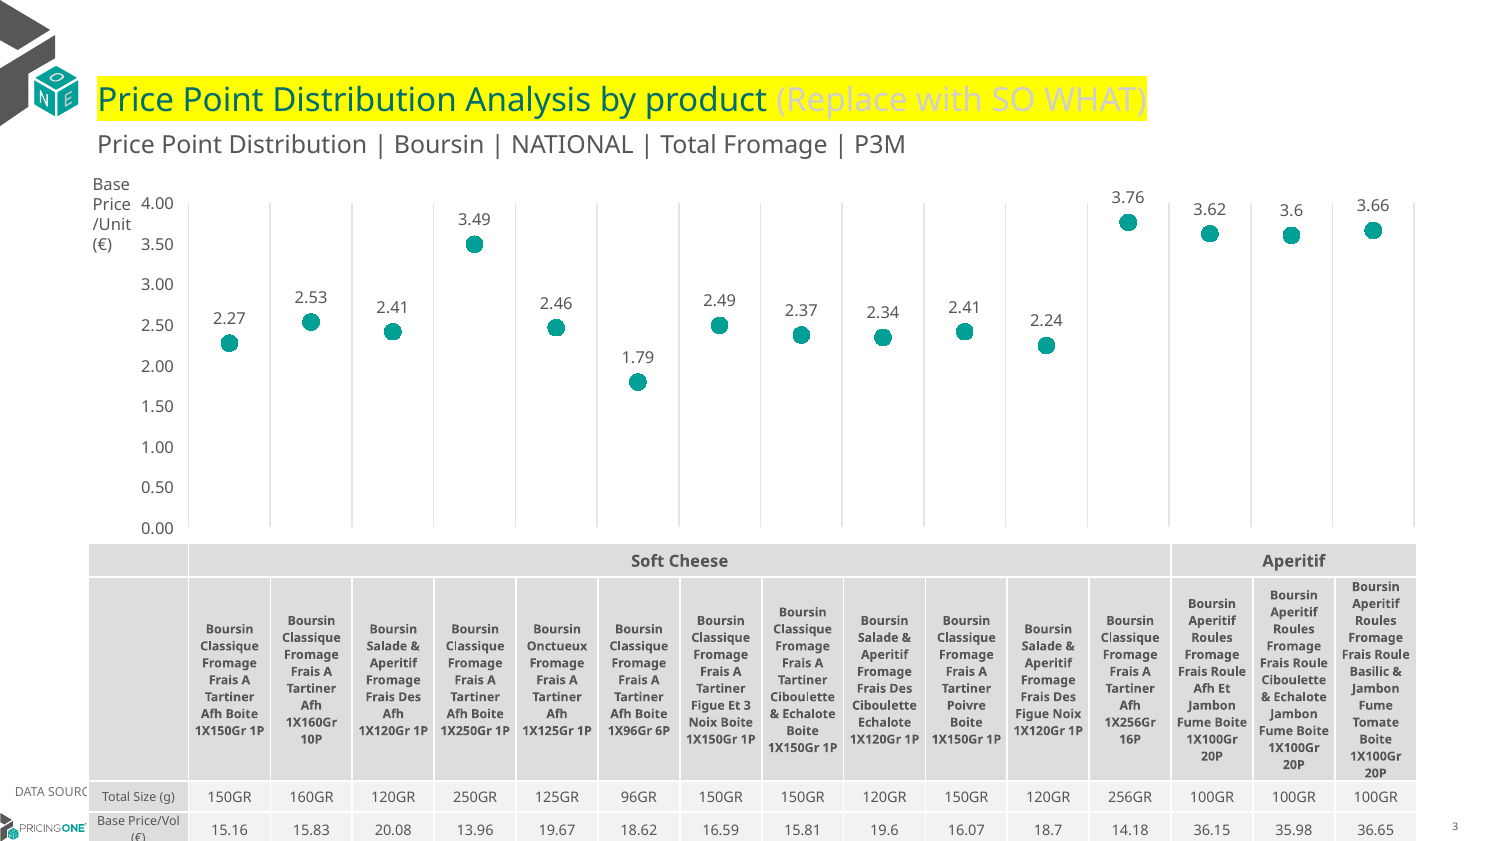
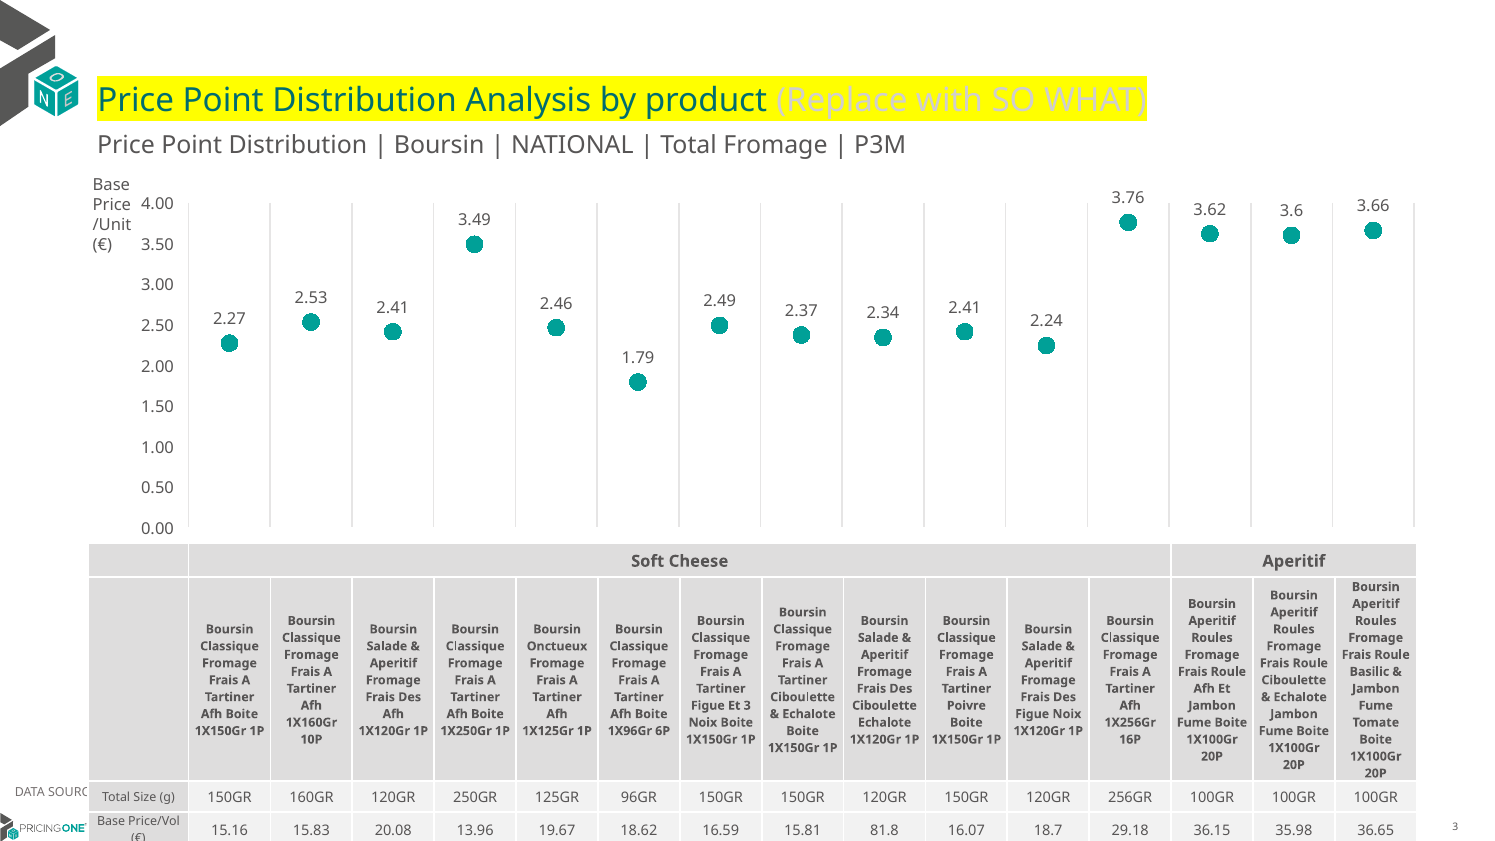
19.6: 19.6 -> 81.8 (884, 830)
14.18: 14.18 -> 29.18 (1130, 830)
